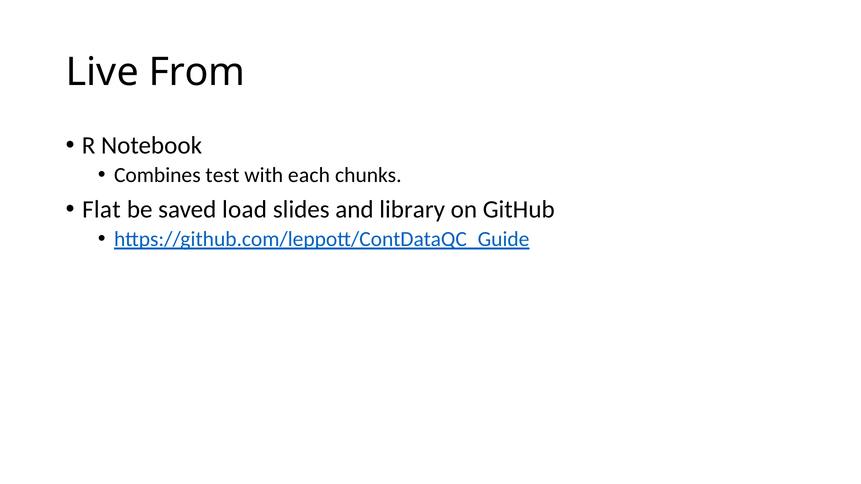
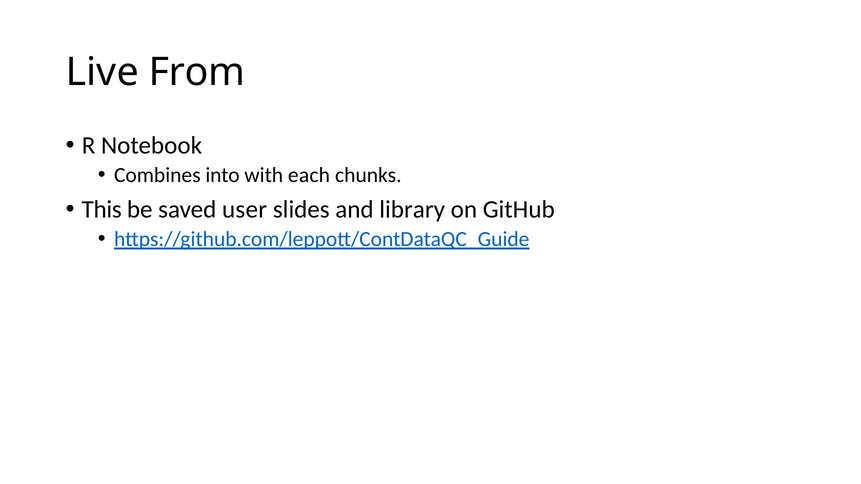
test: test -> into (223, 175)
Flat: Flat -> This (102, 209)
load: load -> user (245, 209)
